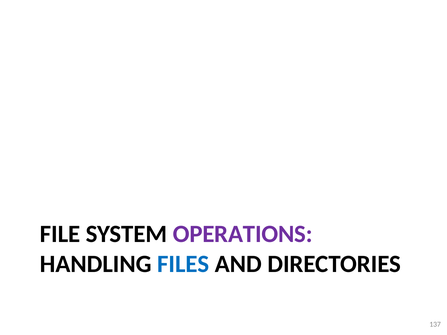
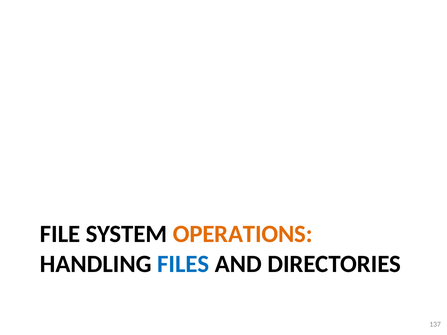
OPERATIONS colour: purple -> orange (243, 234)
